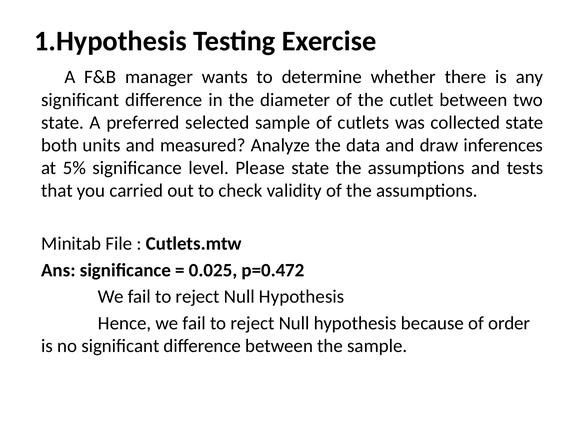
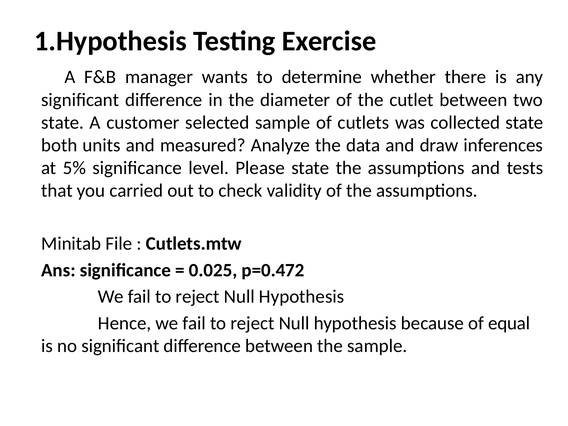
preferred: preferred -> customer (143, 123)
order: order -> equal (509, 323)
